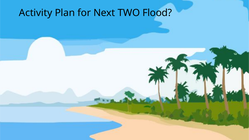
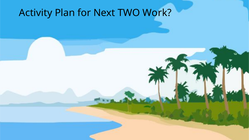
Flood: Flood -> Work (157, 13)
